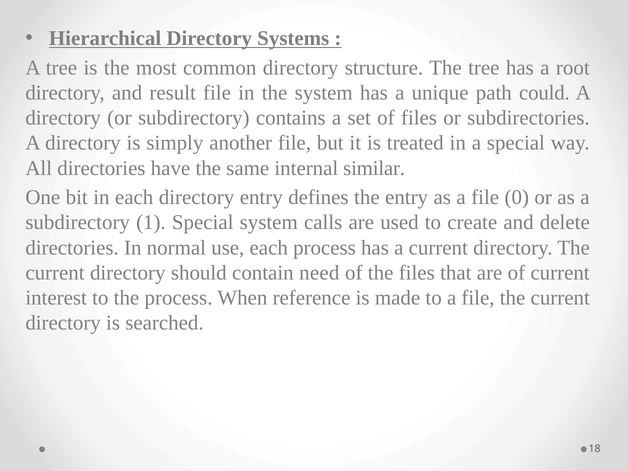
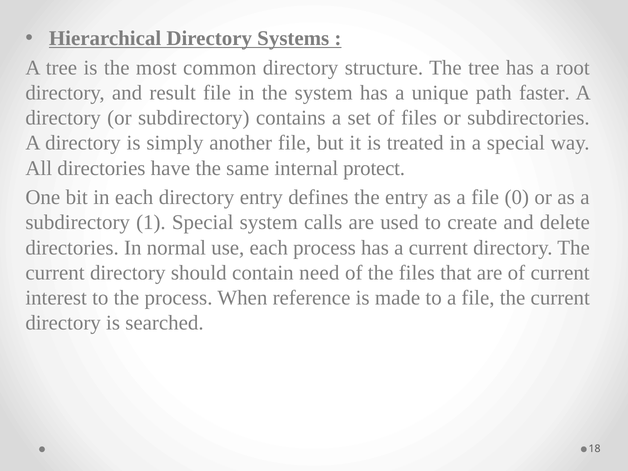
could: could -> faster (544, 93)
similar: similar -> protect (374, 168)
